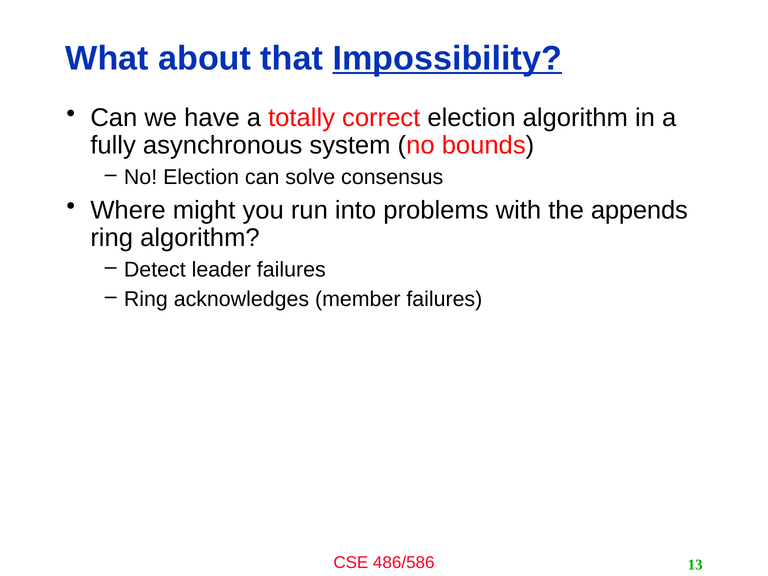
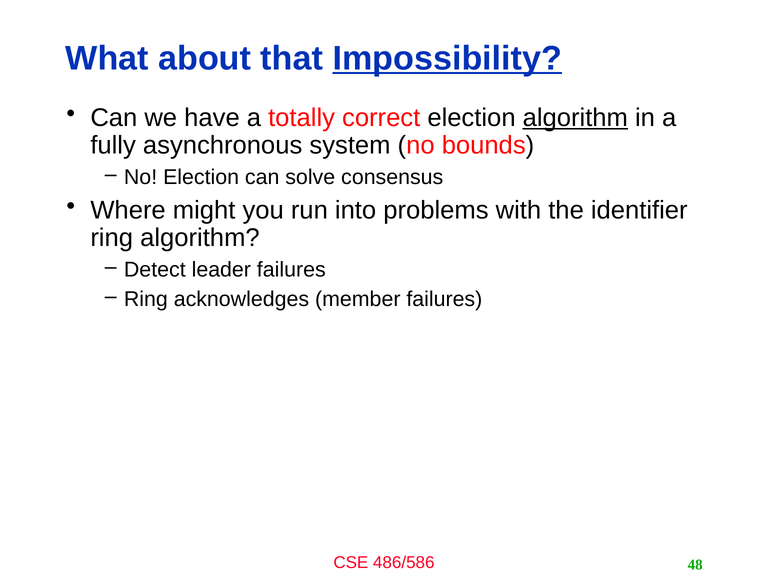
algorithm underline: none -> present (575, 118)
appends: appends -> identifier (639, 210)
13: 13 -> 48 (695, 565)
